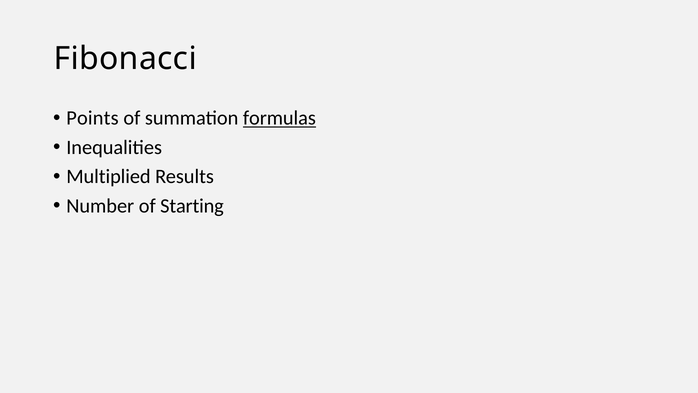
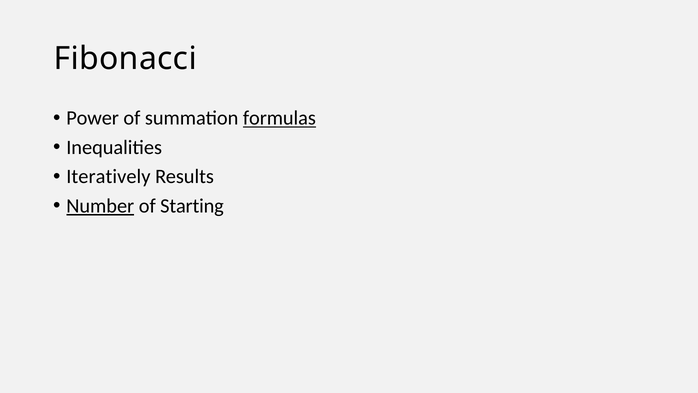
Points: Points -> Power (93, 118)
Multiplied: Multiplied -> Iteratively (108, 177)
Number underline: none -> present (100, 206)
